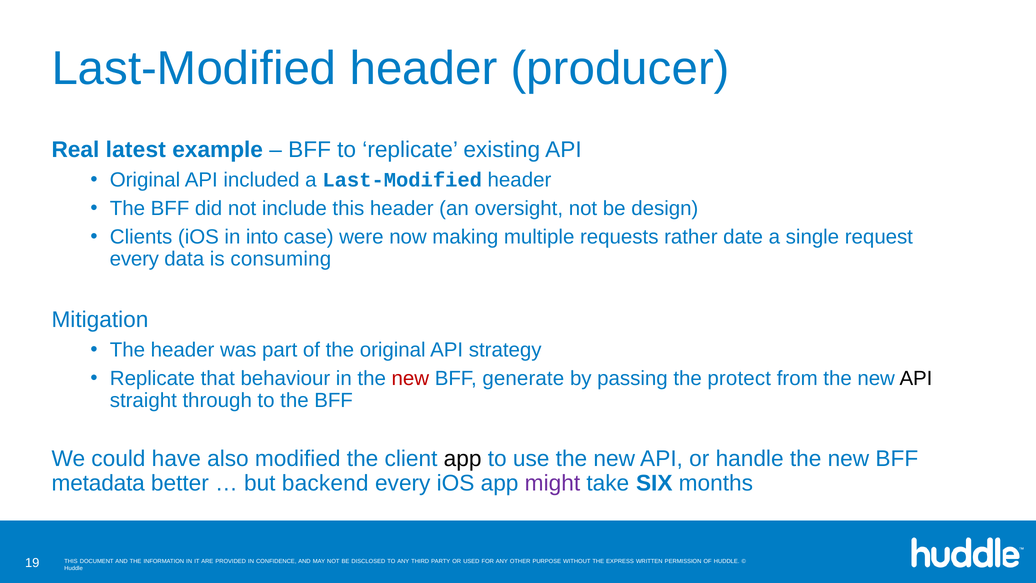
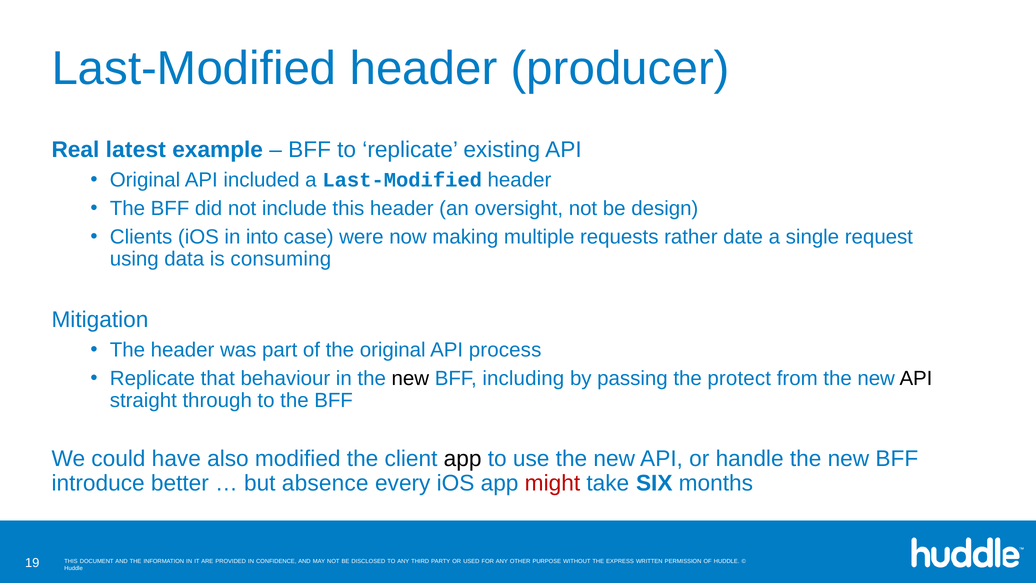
every: every -> using (134, 259)
strategy: strategy -> process (505, 350)
new colour: red -> black (410, 378)
generate: generate -> including (523, 378)
metadata: metadata -> introduce (98, 483)
backend: backend -> absence (325, 483)
might colour: purple -> red (552, 483)
